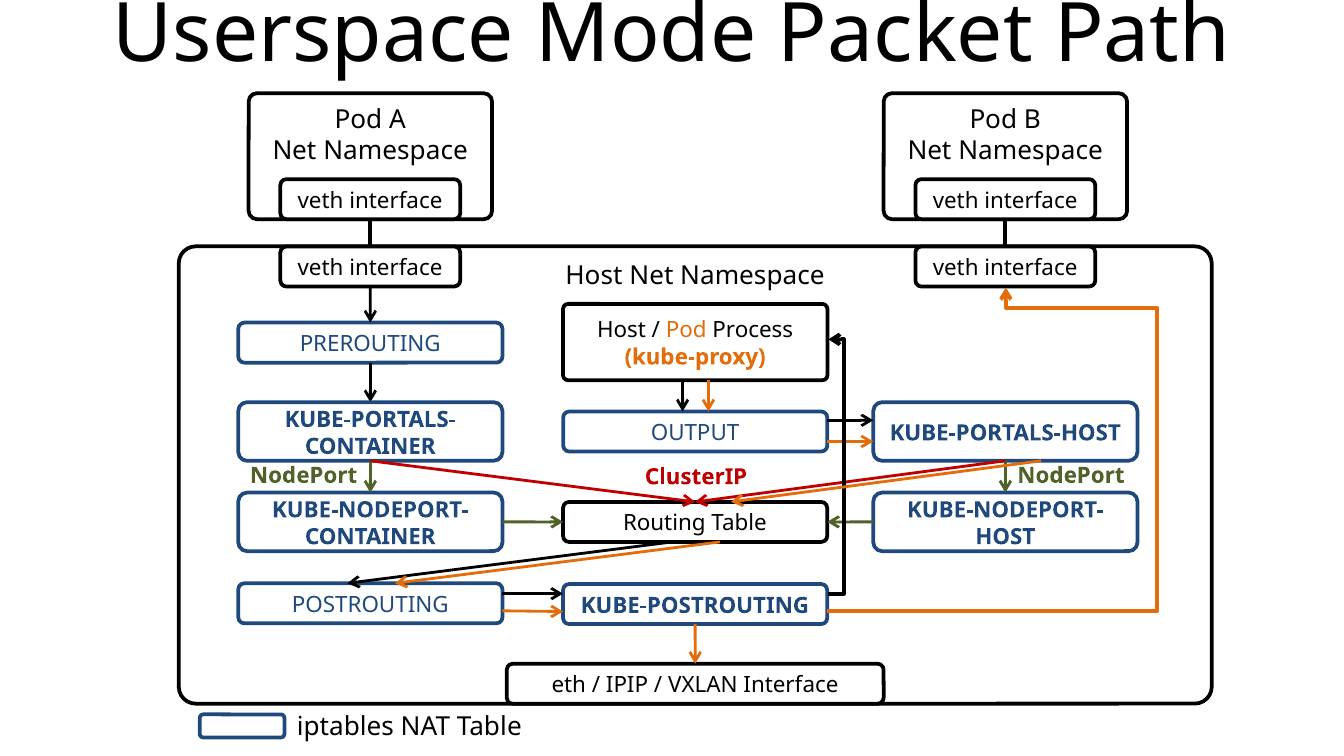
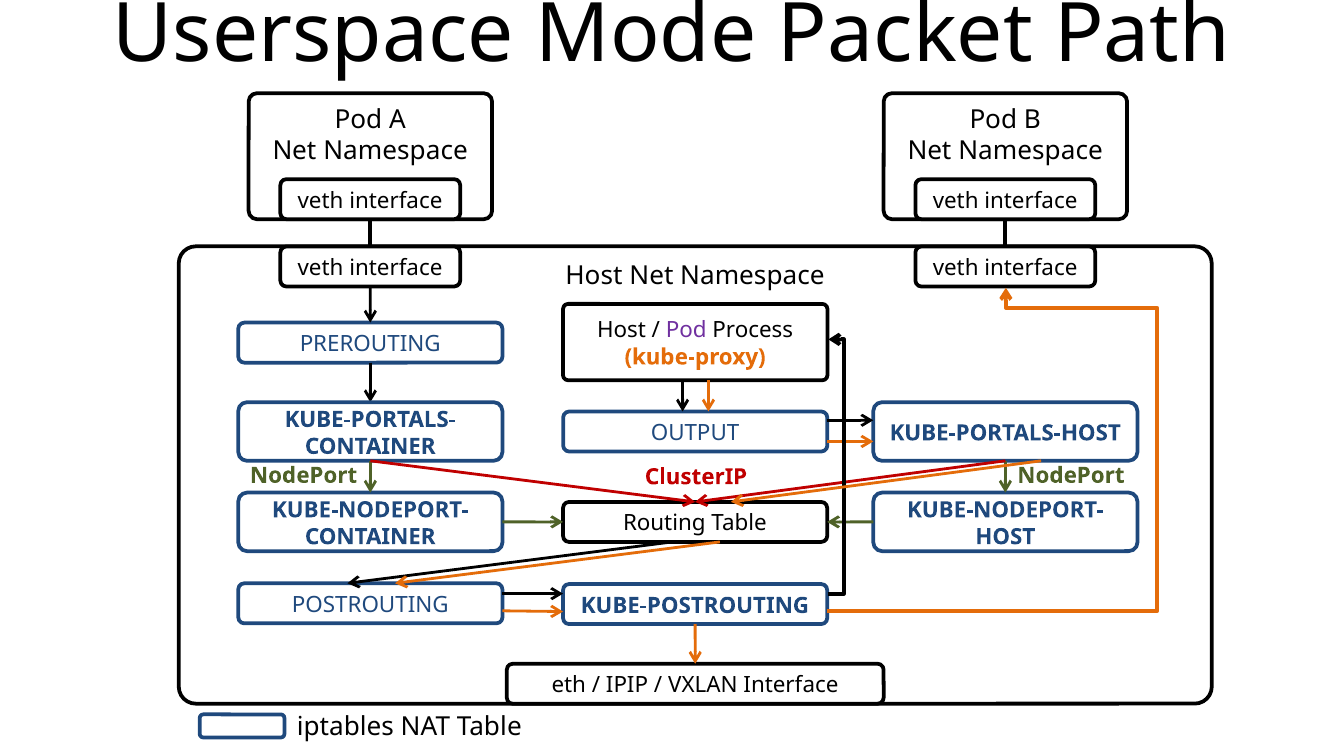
Pod colour: orange -> purple (686, 330)
